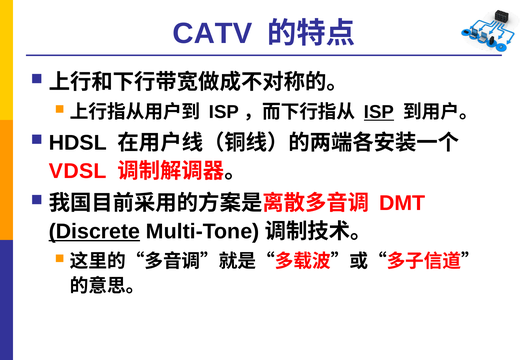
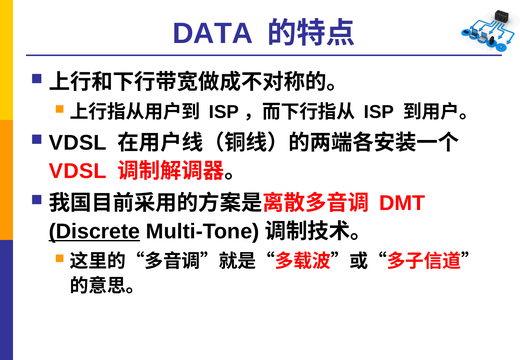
CATV: CATV -> DATA (213, 34)
ISP underline: present -> none (379, 112)
HDSL: HDSL -> VDSL (78, 143)
